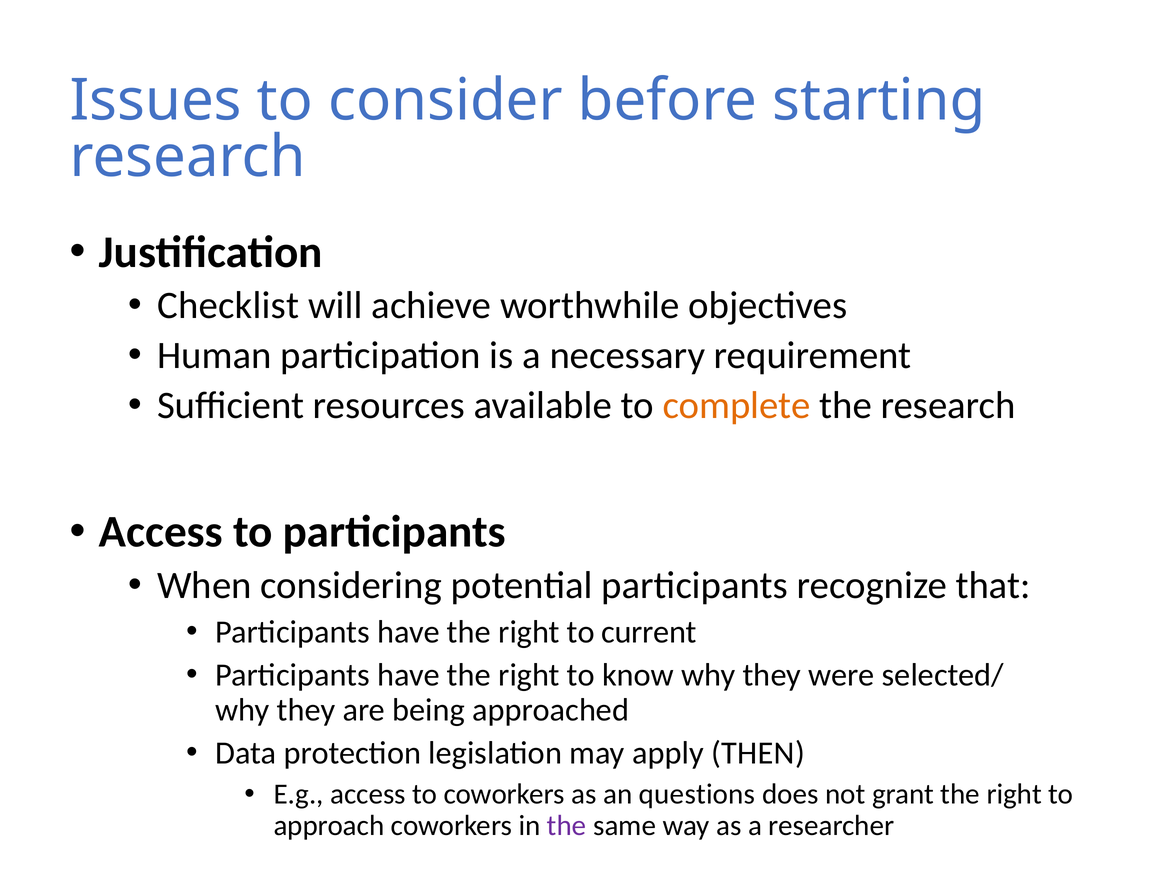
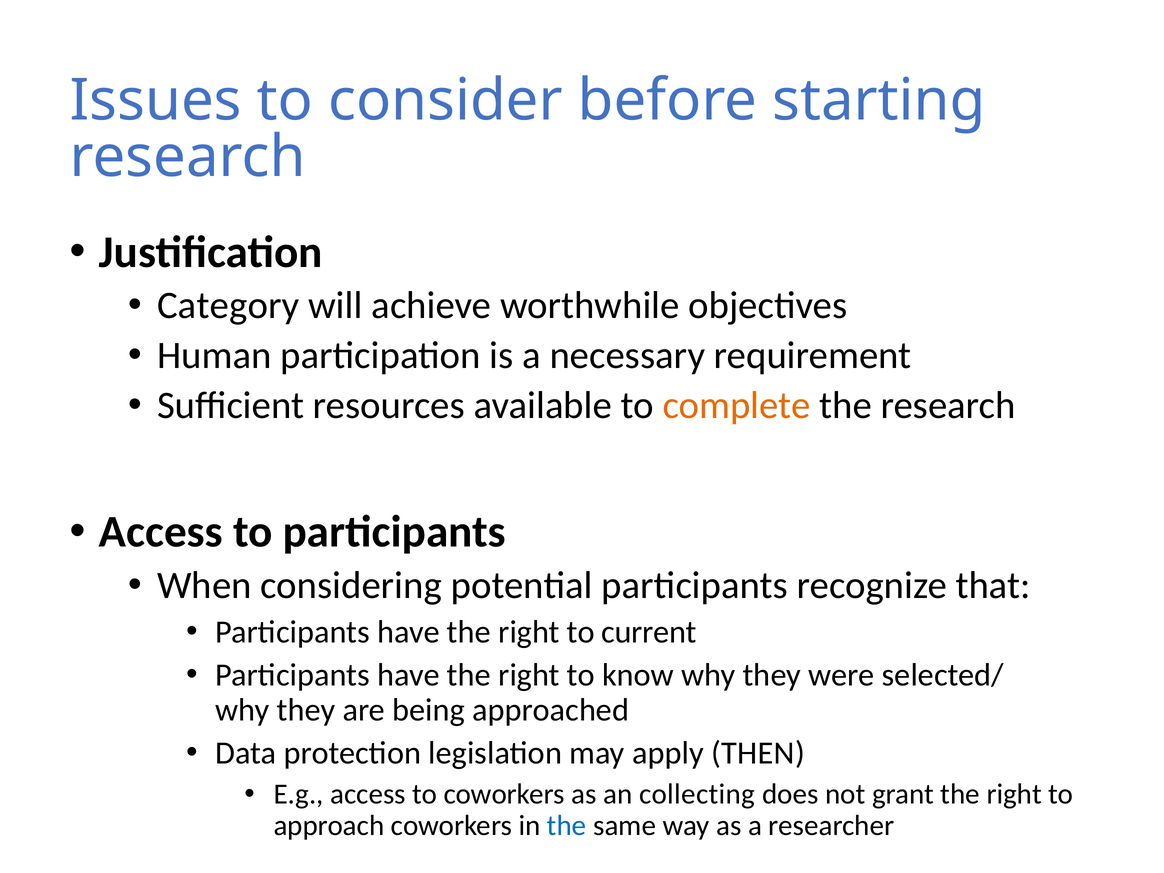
Checklist: Checklist -> Category (228, 306)
questions: questions -> collecting (697, 794)
the colour: purple -> blue (567, 826)
